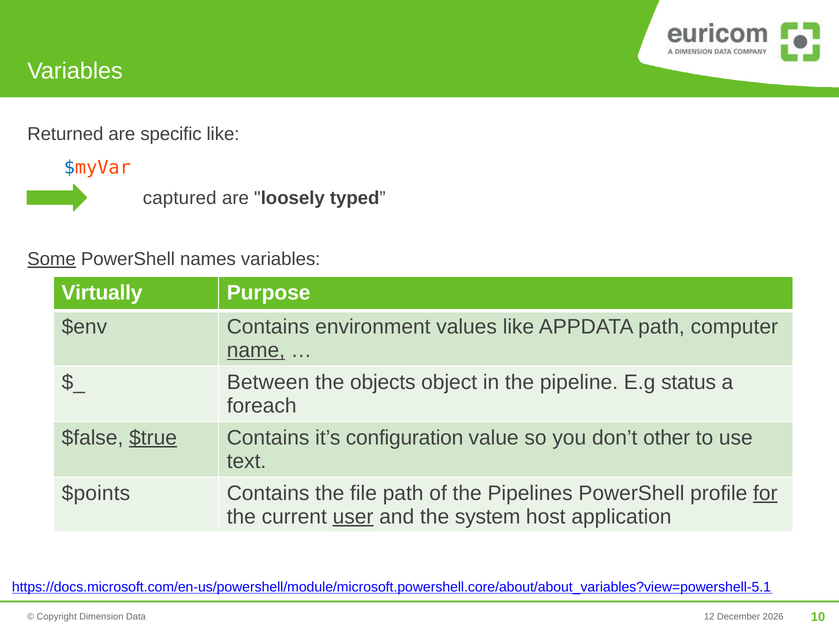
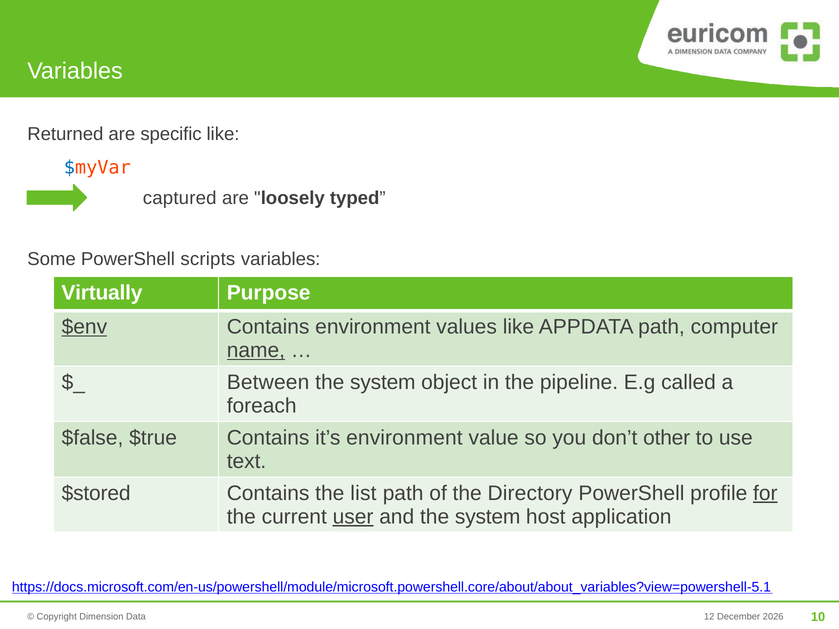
Some underline: present -> none (52, 259)
names: names -> scripts (208, 259)
$env underline: none -> present (84, 327)
objects: objects -> system (383, 383)
status: status -> called (688, 383)
$true underline: present -> none (153, 438)
it’s configuration: configuration -> environment (404, 438)
$points: $points -> $stored (96, 493)
file: file -> list (363, 493)
Pipelines: Pipelines -> Directory (530, 493)
